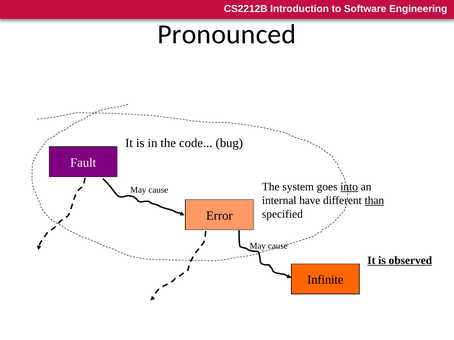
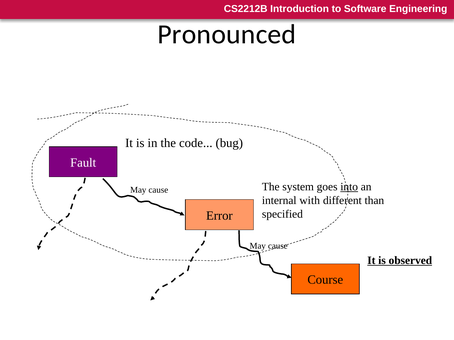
have: have -> with (310, 201)
than underline: present -> none (374, 201)
Infinite: Infinite -> Course (325, 280)
